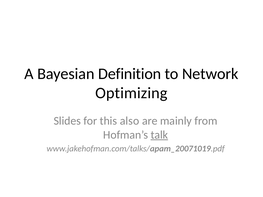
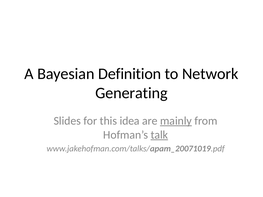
Optimizing: Optimizing -> Generating (131, 93)
also: also -> idea (130, 121)
mainly underline: none -> present (176, 121)
